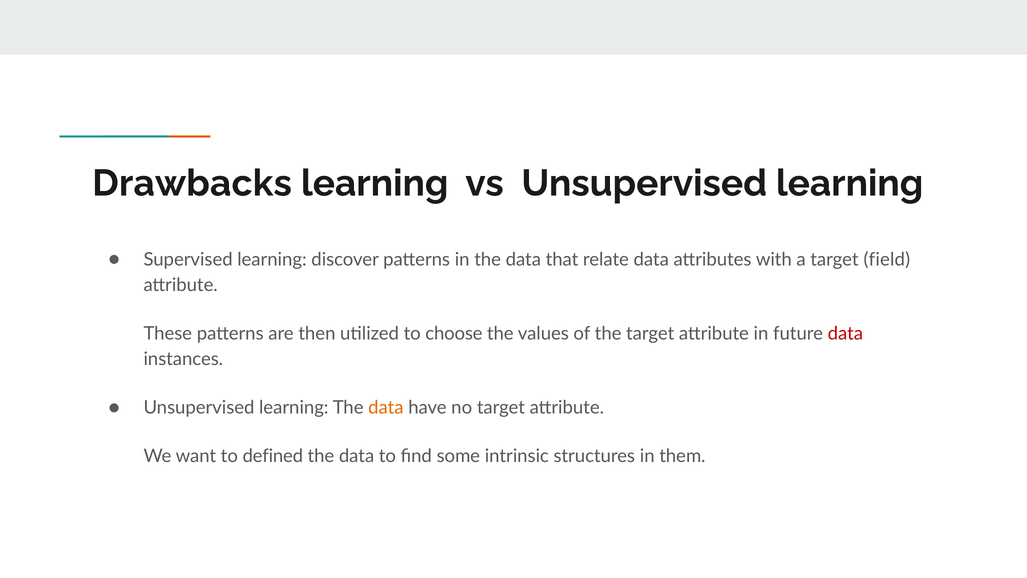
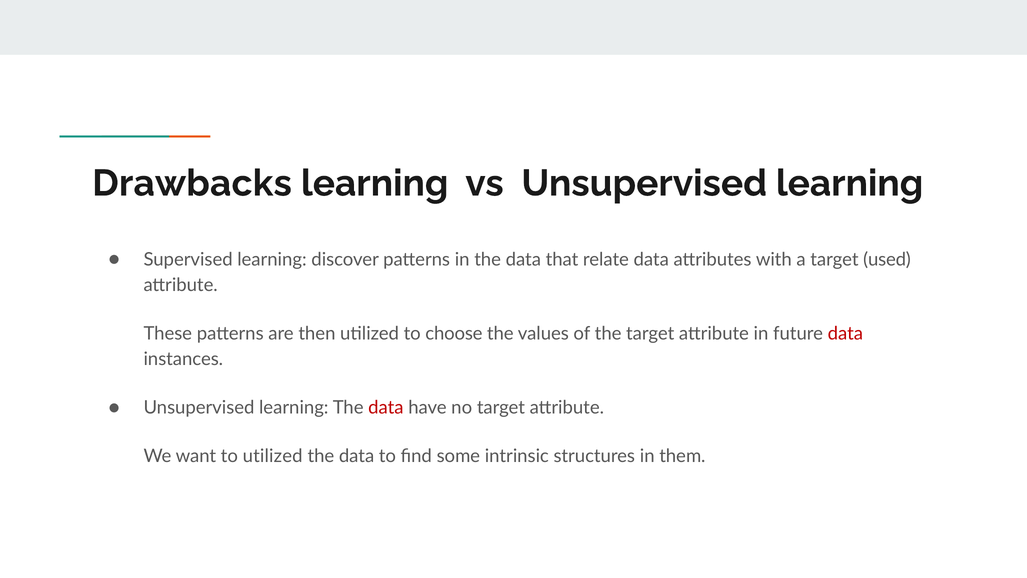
field: field -> used (887, 260)
data colour: orange -> red (386, 408)
to defined: defined -> utilized (273, 456)
